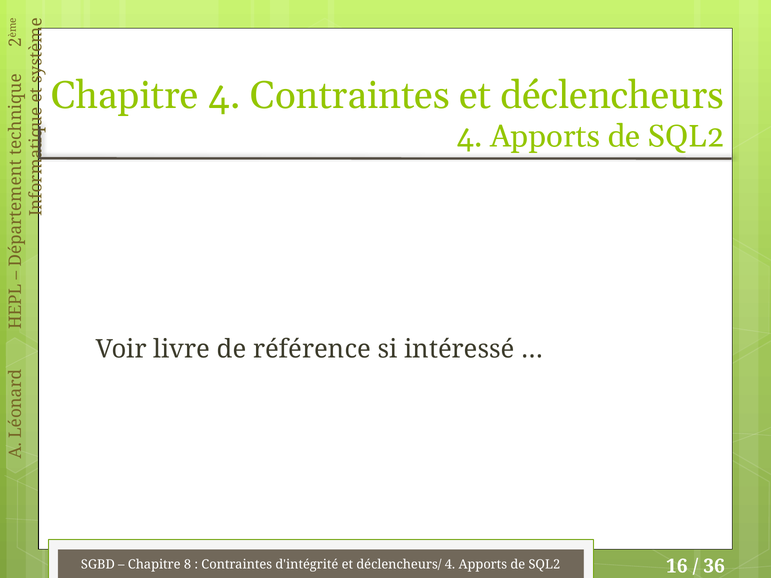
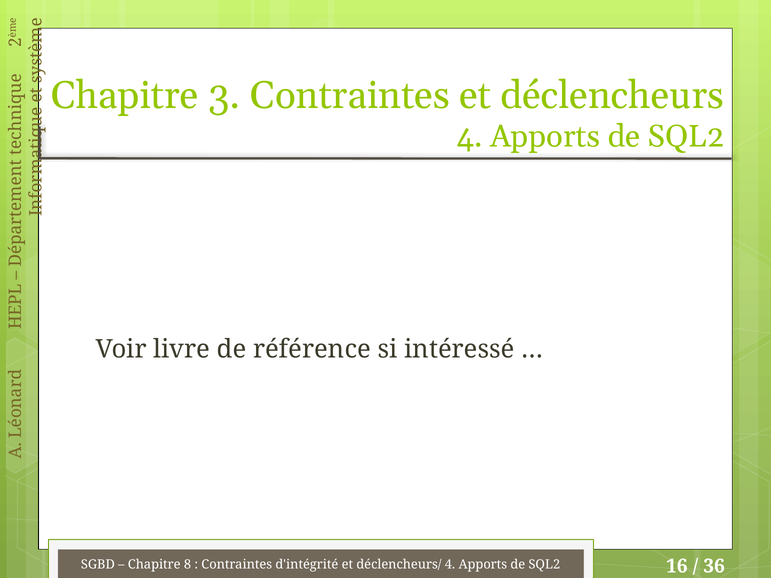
Chapitre 4: 4 -> 3 (224, 95)
